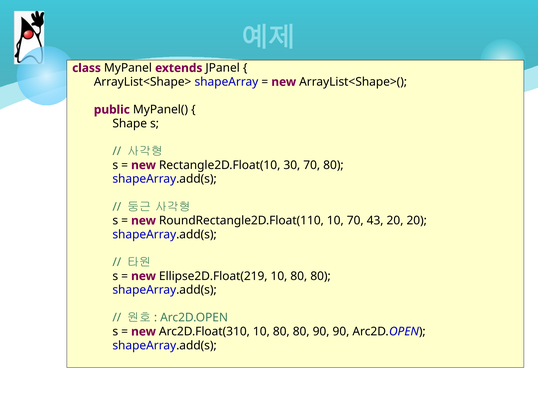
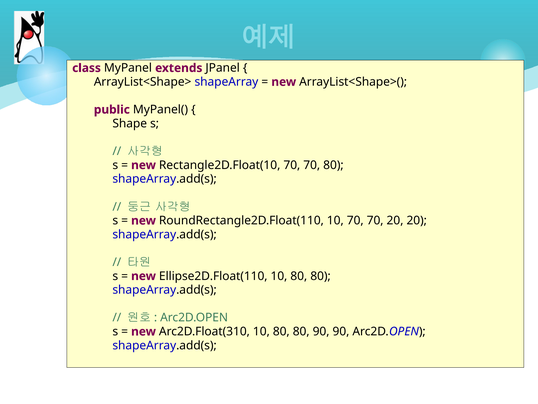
Rectangle2D.Float(10 30: 30 -> 70 (292, 165)
10 70 43: 43 -> 70 (375, 220)
Ellipse2D.Float(219: Ellipse2D.Float(219 -> Ellipse2D.Float(110 (213, 276)
